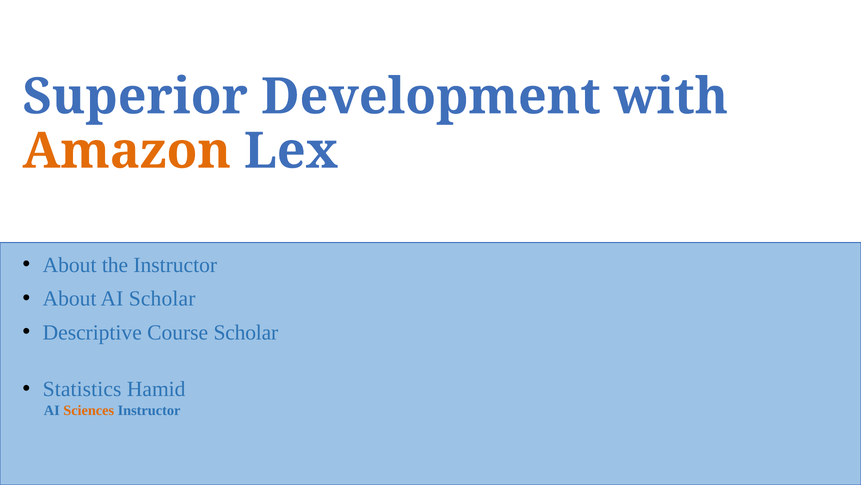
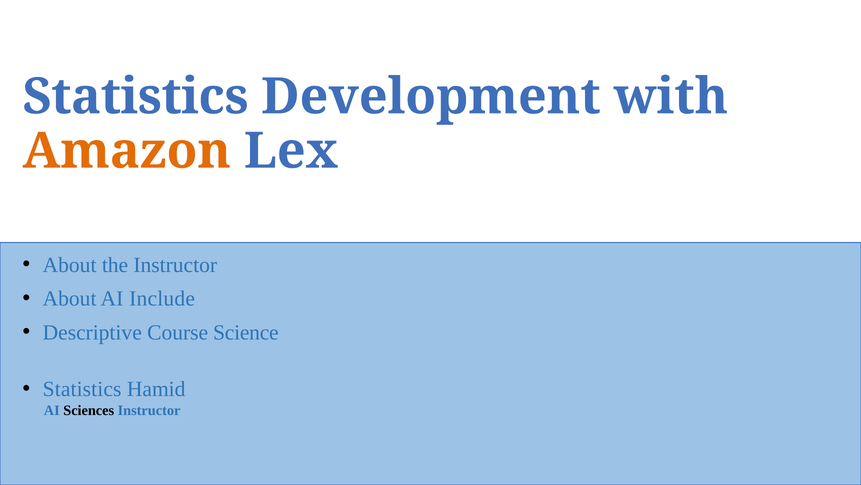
Superior: Superior -> Statistics (136, 97)
AI Scholar: Scholar -> Include (162, 298)
Course Scholar: Scholar -> Science (246, 332)
Sciences colour: orange -> black (89, 410)
